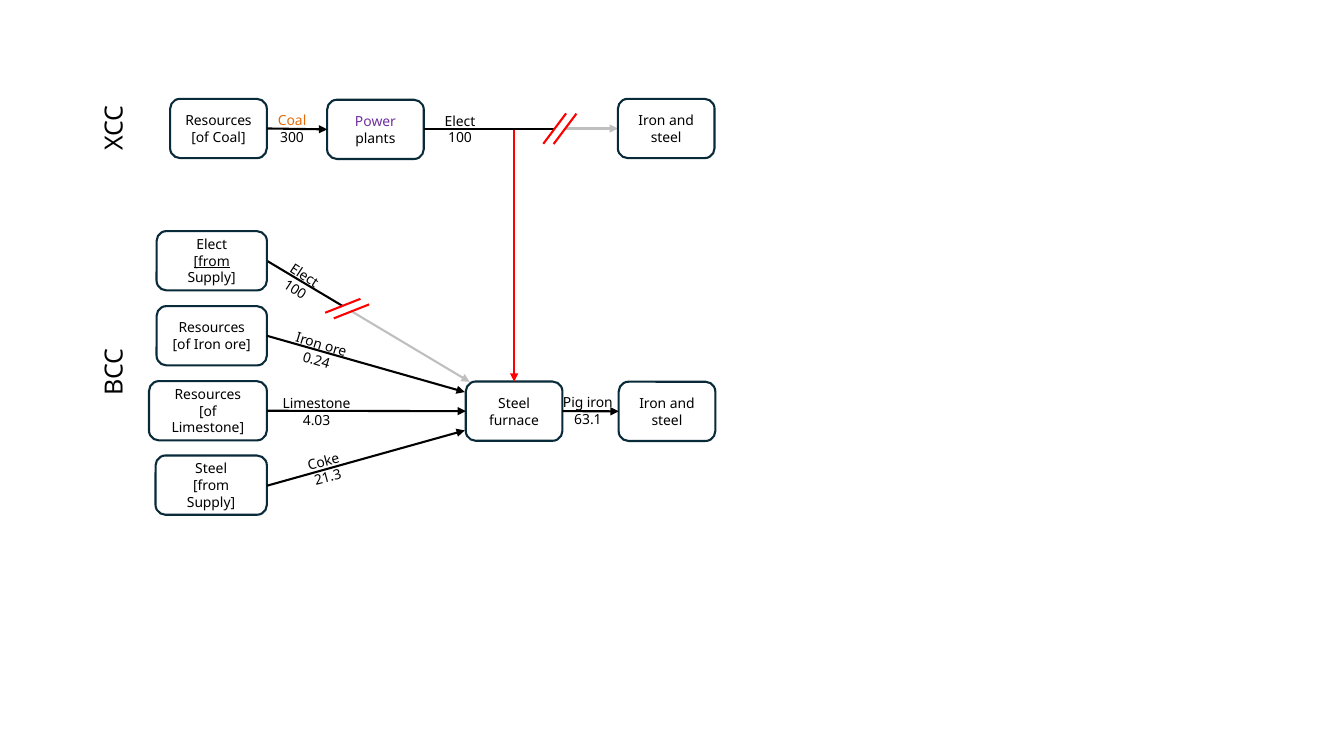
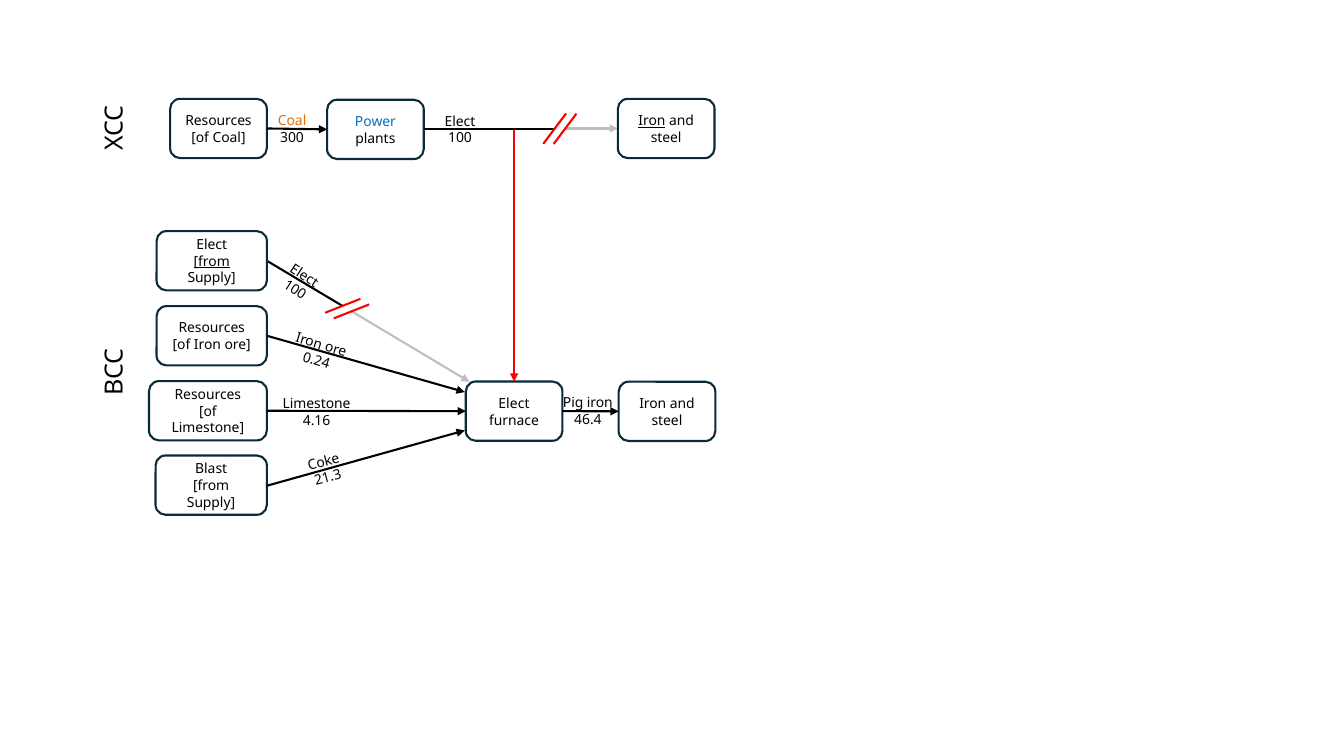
Iron underline: none -> present (652, 121)
Power colour: purple -> blue (375, 122)
Steel: Steel -> Elect (514, 404)
63.1: 63.1 -> 46.4 (588, 420)
4.03: 4.03 -> 4.16 (317, 421)
Steel: Steel -> Blast (211, 469)
